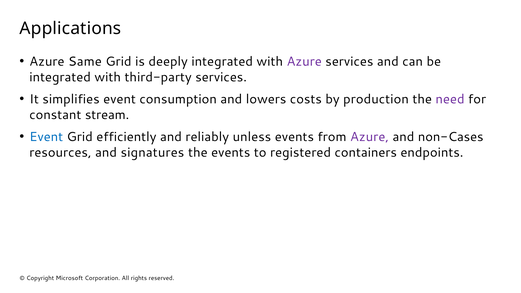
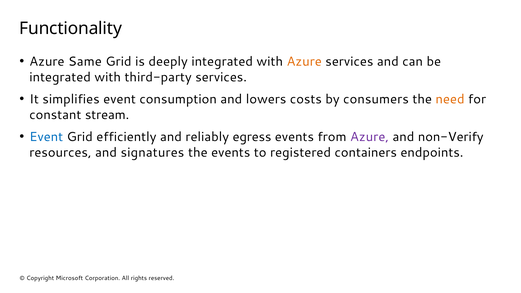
Applications: Applications -> Functionality (71, 28)
Azure colour: purple -> orange (304, 62)
production: production -> consumers (376, 99)
need colour: purple -> orange (450, 99)
unless: unless -> egress (252, 137)
non-Cases: non-Cases -> non-Verify (451, 137)
